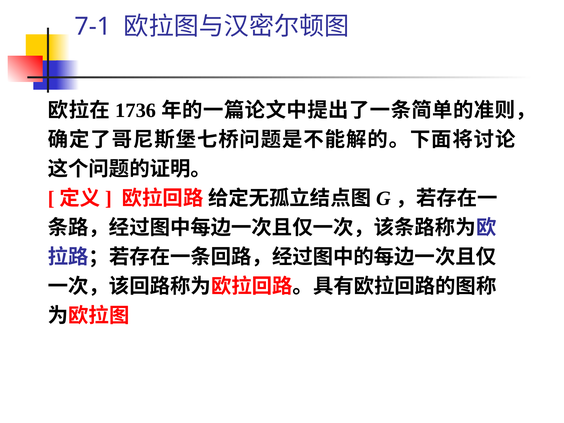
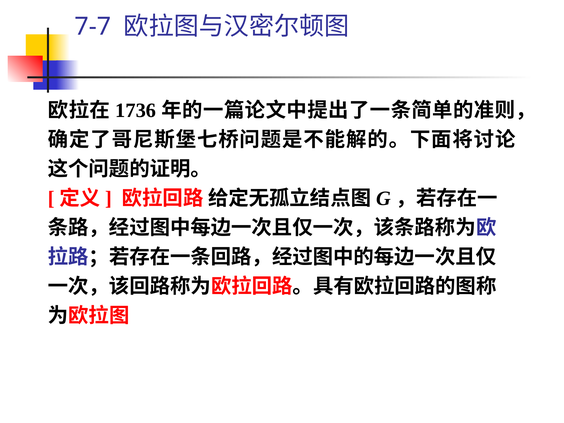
7-1: 7-1 -> 7-7 (93, 27)
